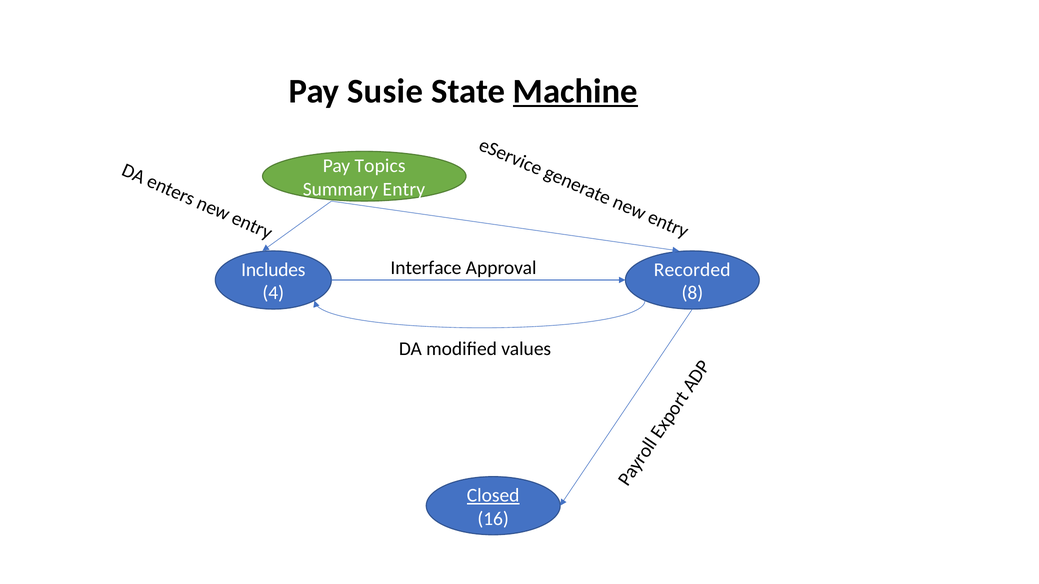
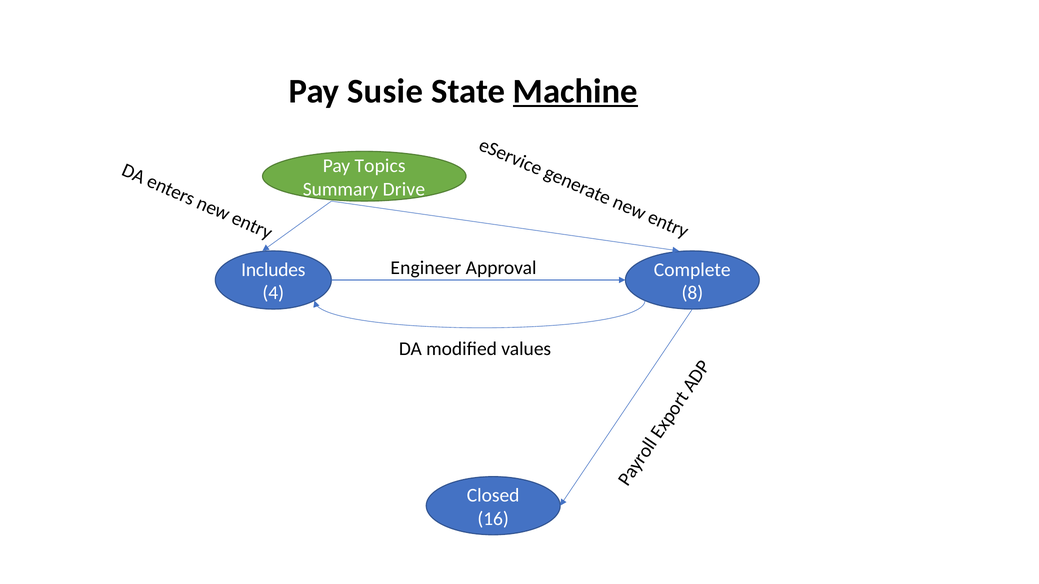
Entry: Entry -> Drive (404, 189)
Interface: Interface -> Engineer (426, 268)
Recorded: Recorded -> Complete (692, 270)
Closed underline: present -> none (493, 496)
